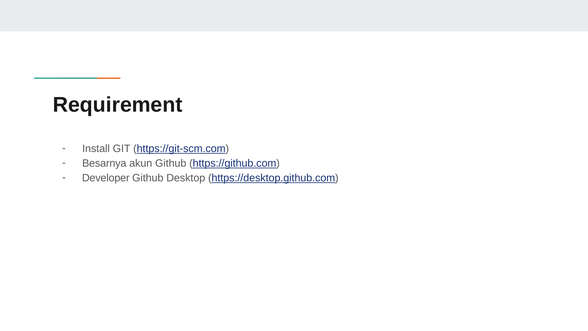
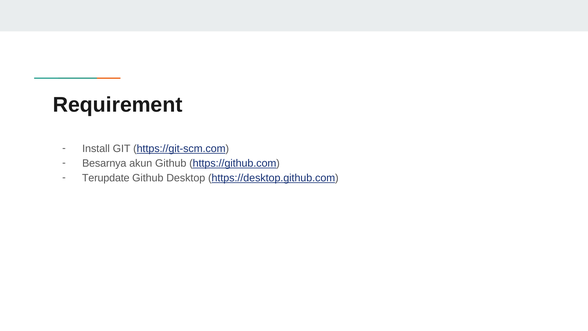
Developer: Developer -> Terupdate (106, 178)
